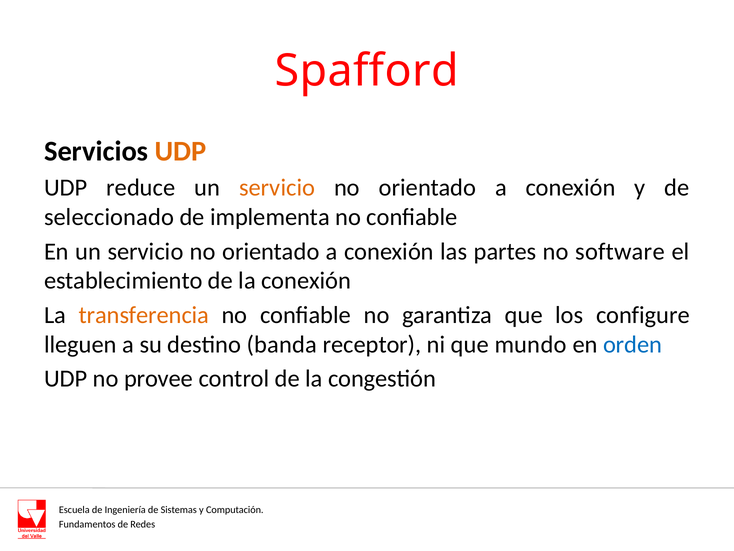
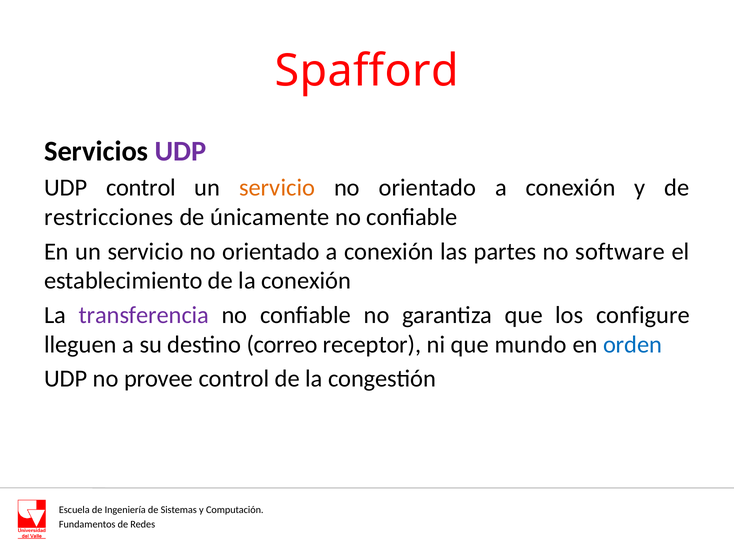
UDP colour: orange -> purple (181, 151)
UDP reduce: reduce -> control (141, 188)
seleccionado: seleccionado -> restricciones (109, 217)
implementa: implementa -> únicamente (270, 217)
transferencia colour: orange -> purple (144, 315)
banda: banda -> correo (282, 344)
